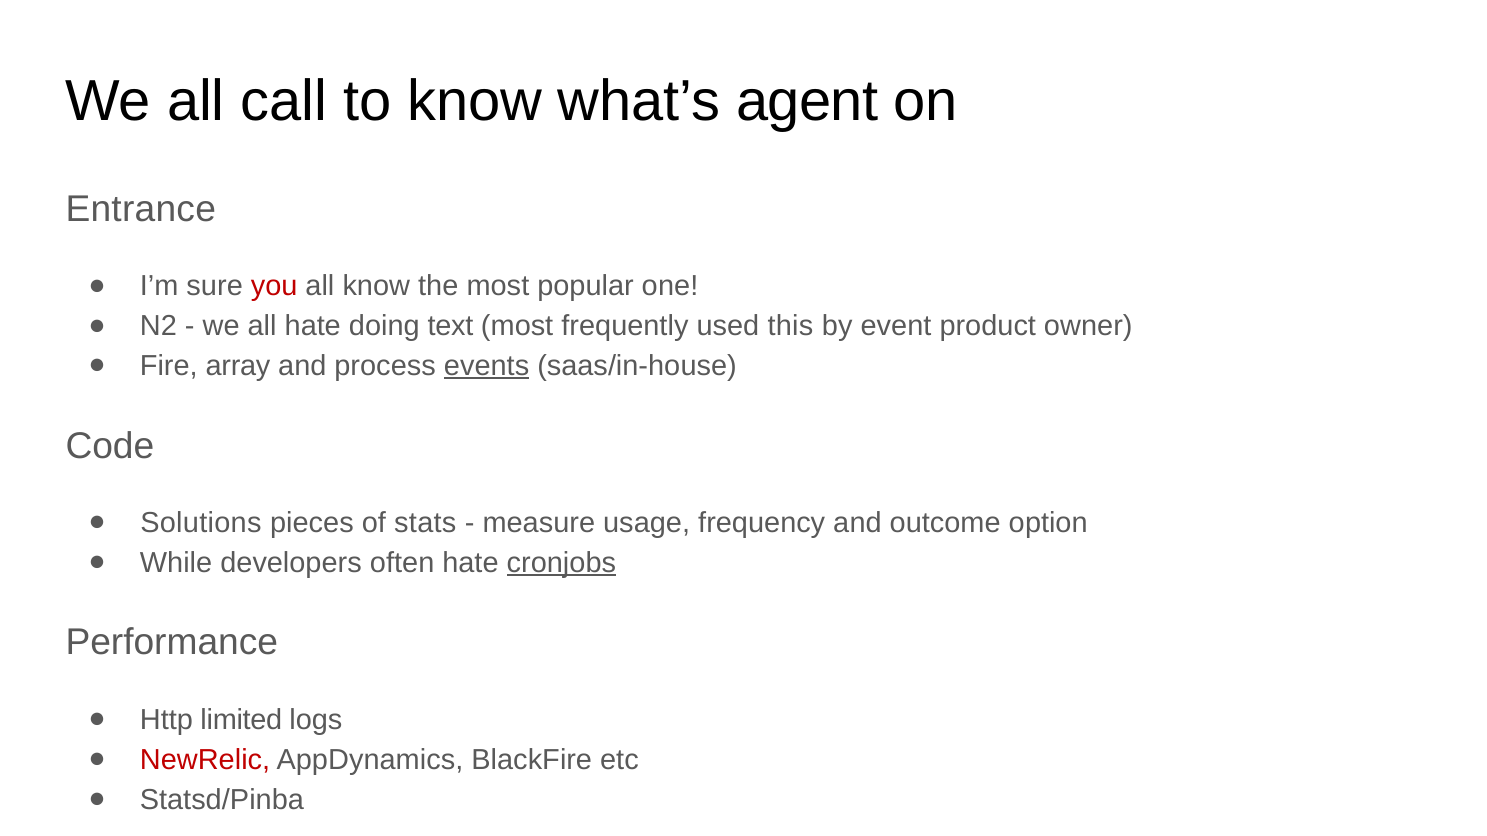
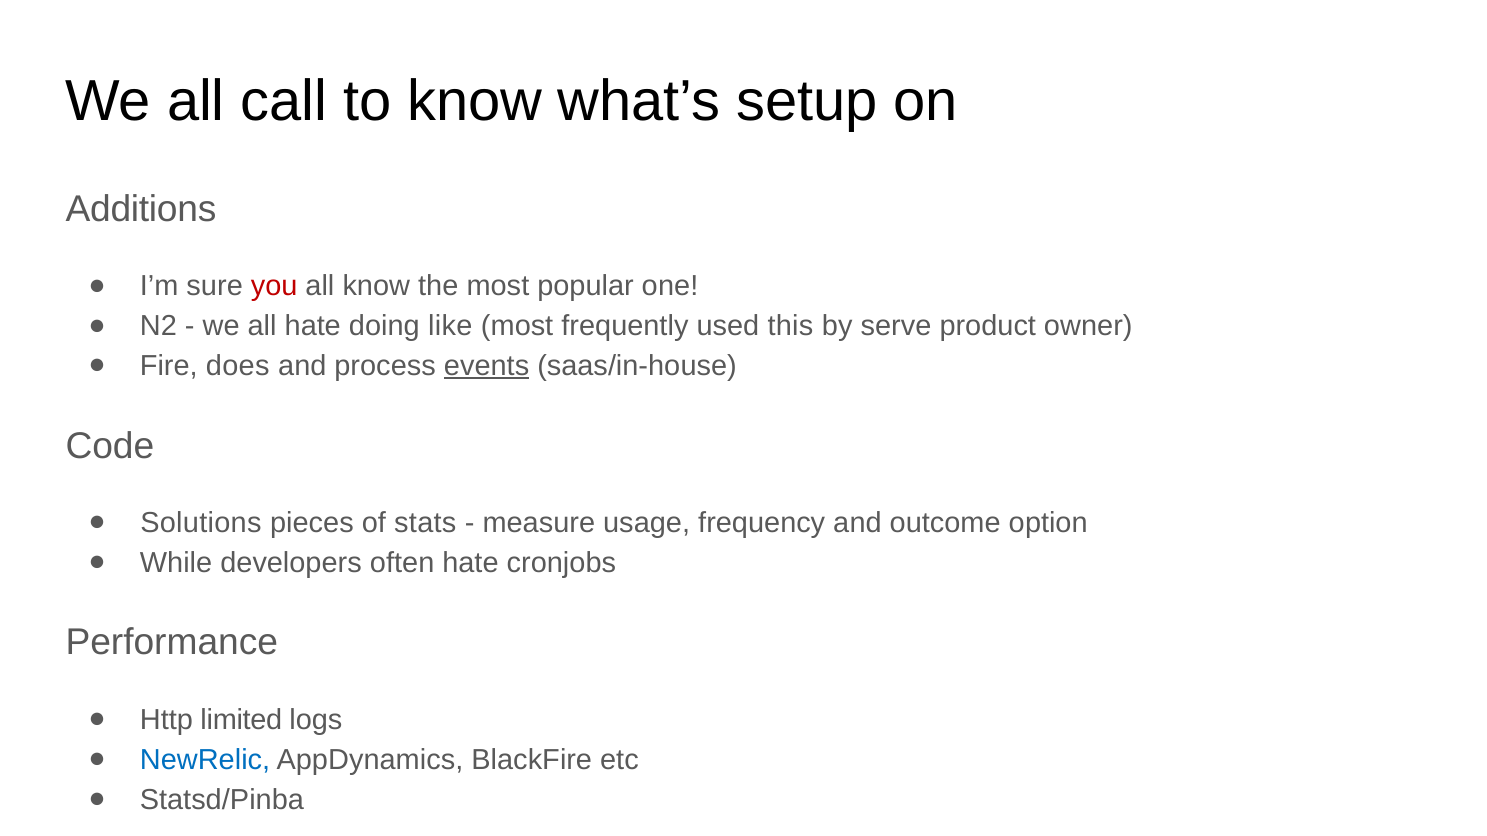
agent: agent -> setup (807, 101)
Entrance: Entrance -> Additions (141, 209)
text: text -> like (450, 326)
event: event -> serve (896, 326)
array: array -> does (238, 366)
cronjobs underline: present -> none (561, 563)
NewRelic colour: red -> blue (205, 760)
